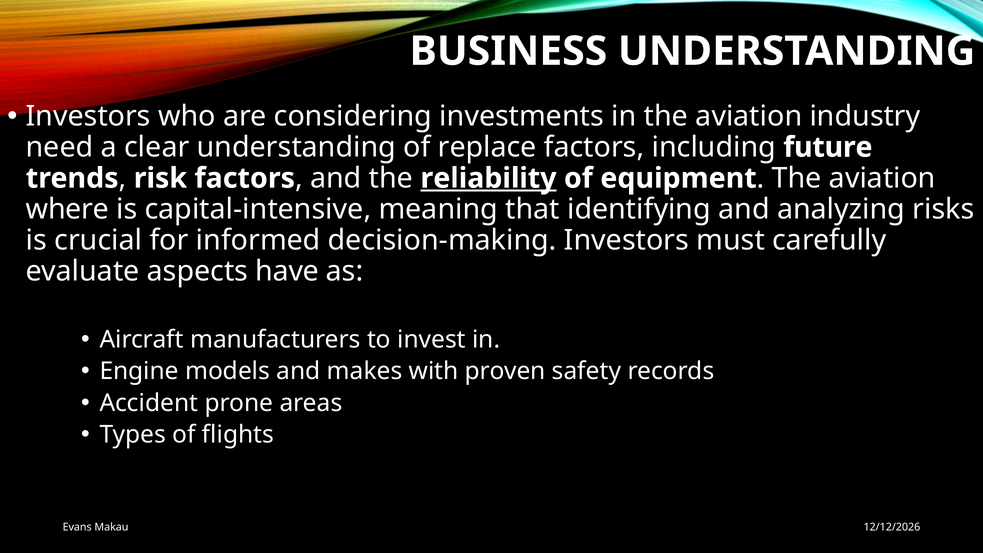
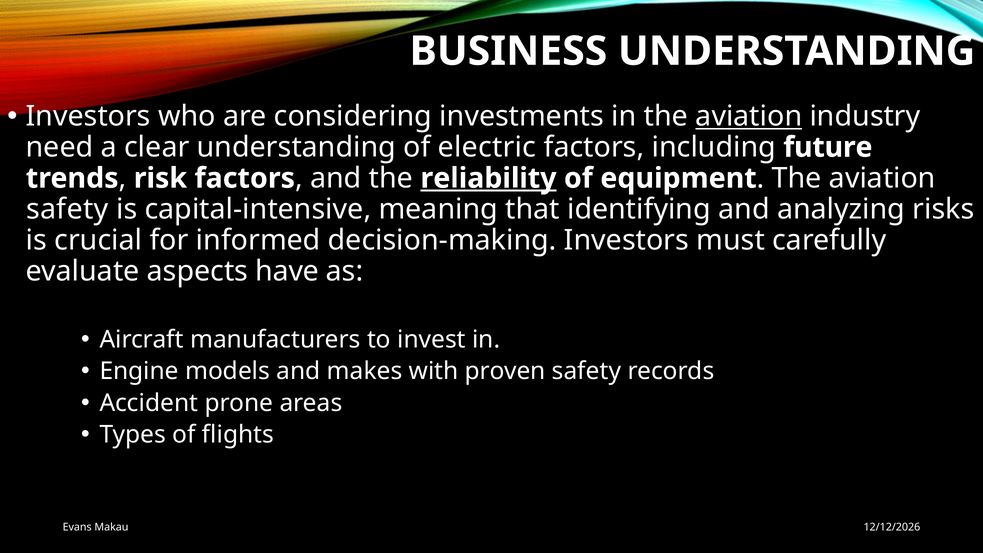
aviation underline: none -> present (749, 116)
replace: replace -> electric (487, 147)
where: where -> safety (67, 209)
